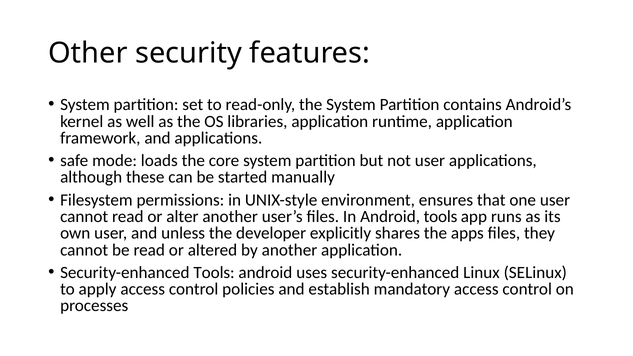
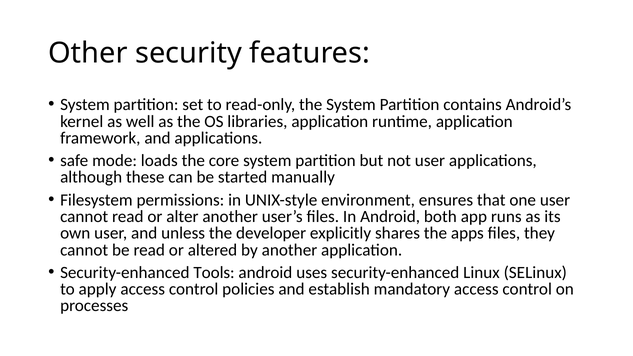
Android tools: tools -> both (440, 217)
